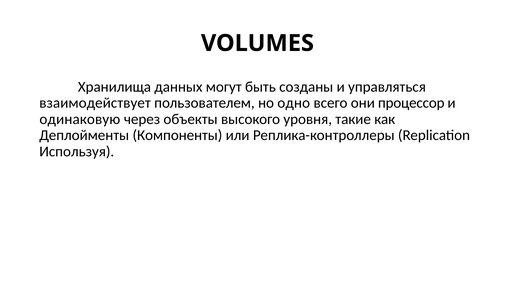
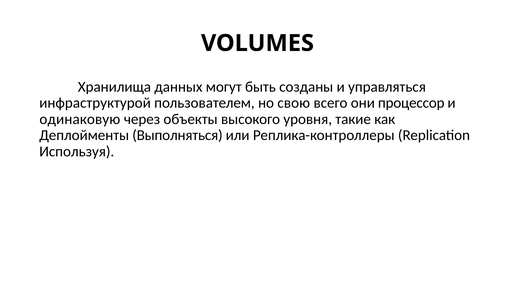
взаимодействует: взаимодействует -> инфраструктурой (95, 103)
одно: одно -> свою (294, 103)
Компоненты: Компоненты -> Выполняться (177, 136)
